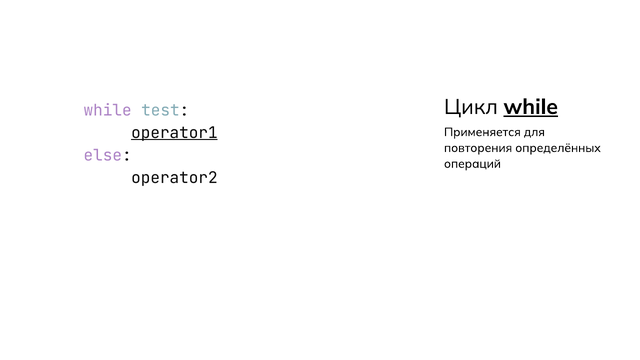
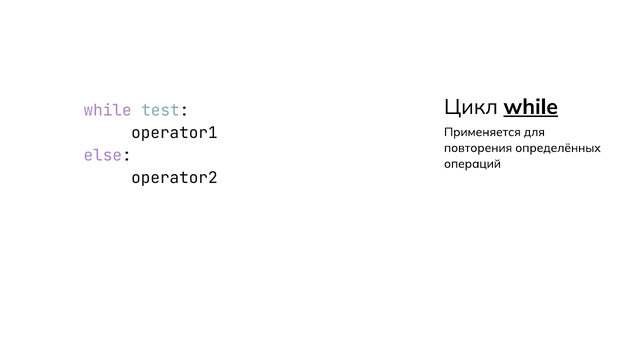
operator1 underline: present -> none (174, 133)
